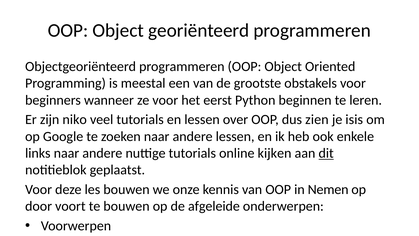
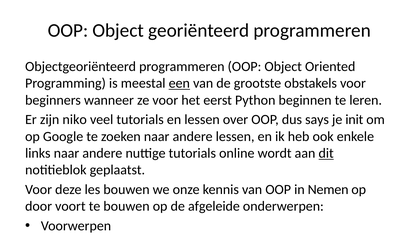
een underline: none -> present (179, 83)
dus zien: zien -> says (317, 120)
je isis: isis -> init (354, 120)
online kijken: kijken -> wordt (275, 153)
